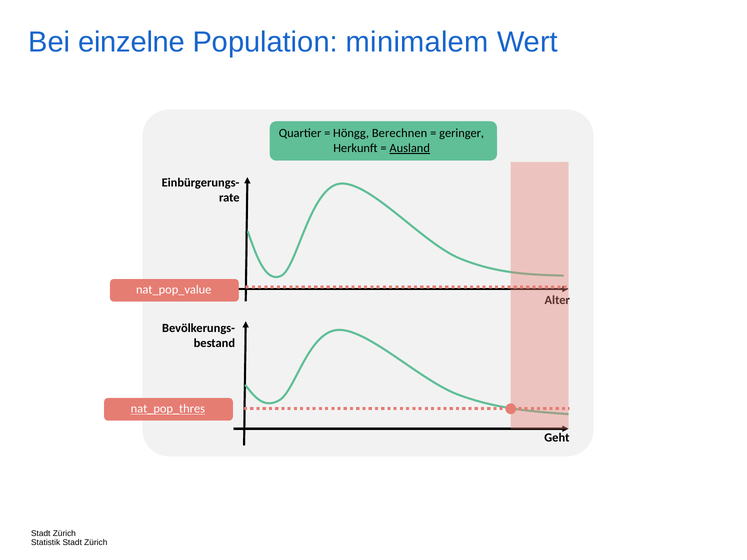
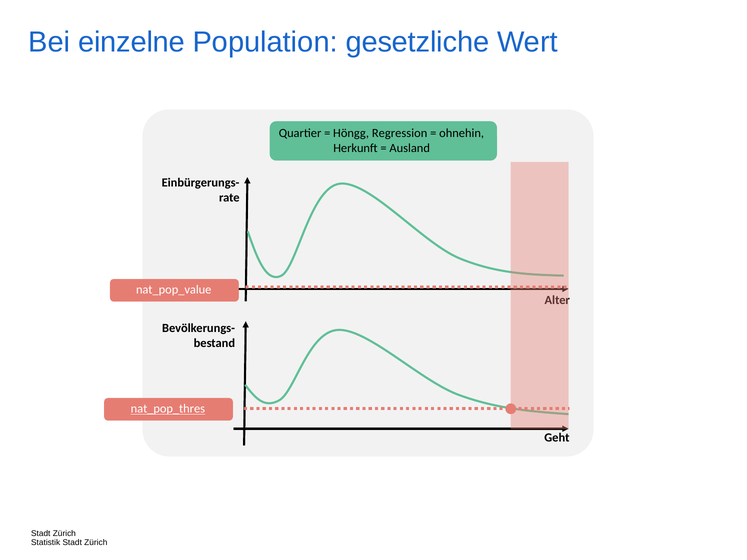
minimalem: minimalem -> gesetzliche (417, 42)
Berechnen: Berechnen -> Regression (400, 133)
geringer: geringer -> ohnehin (462, 133)
Ausland underline: present -> none (410, 148)
